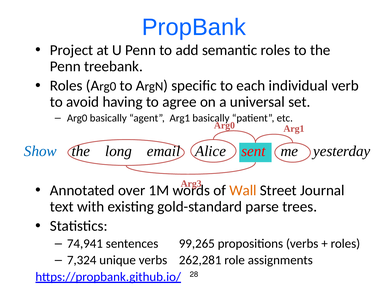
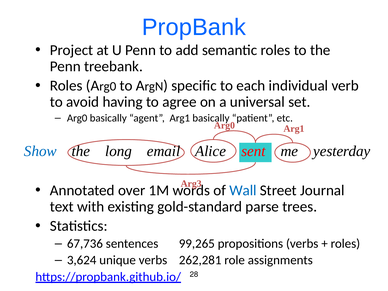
Wall colour: orange -> blue (243, 190)
74,941: 74,941 -> 67,736 (85, 244)
7,324: 7,324 -> 3,624 (82, 260)
